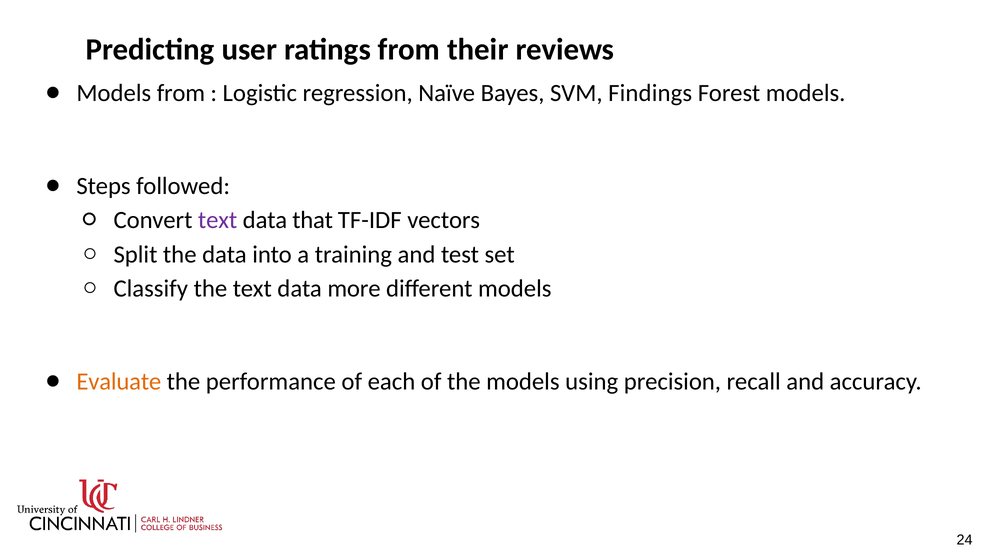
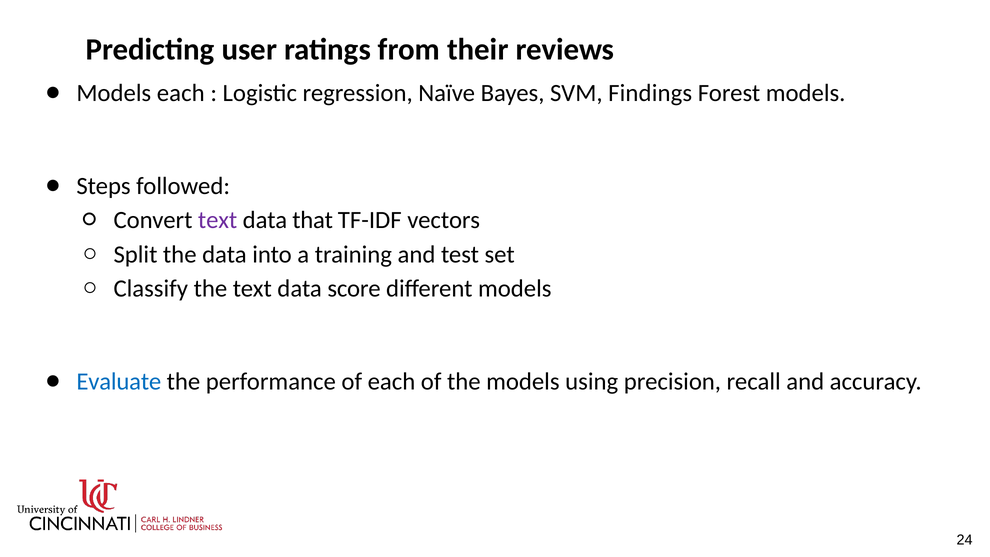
Models from: from -> each (181, 93)
more: more -> score (354, 288)
Evaluate colour: orange -> blue (119, 381)
